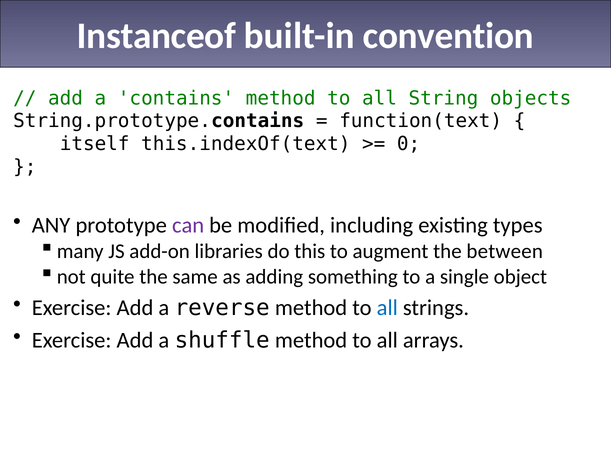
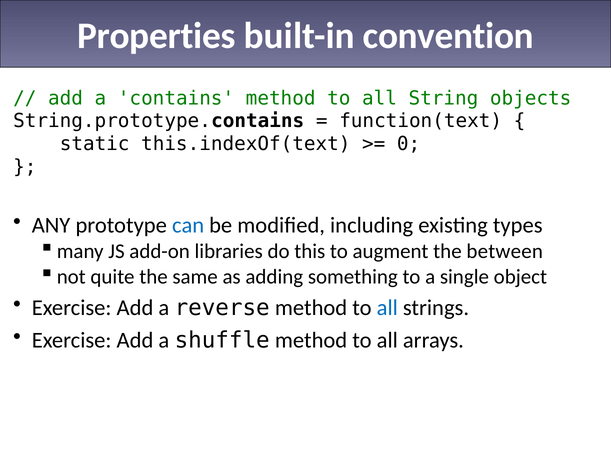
Instanceof: Instanceof -> Properties (156, 36)
itself: itself -> static (95, 144)
can colour: purple -> blue (188, 225)
